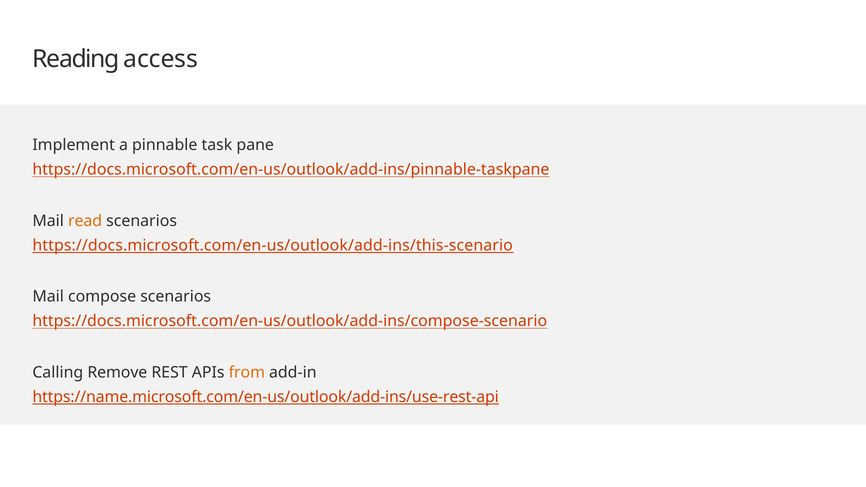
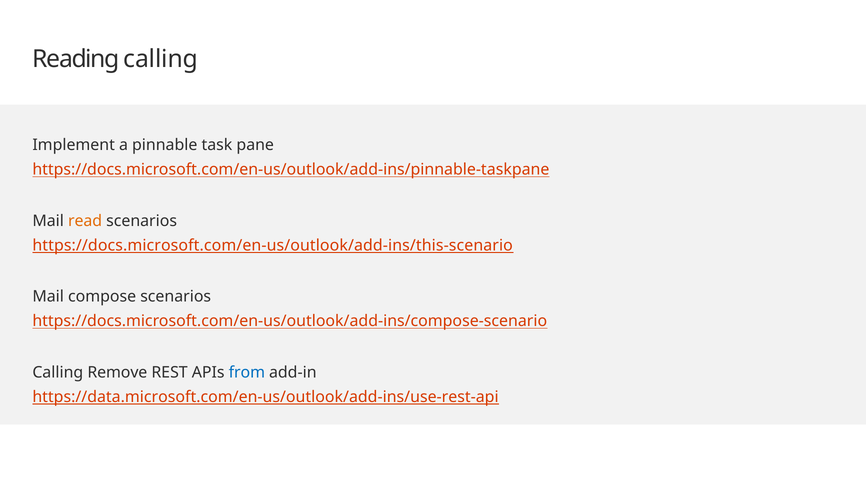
Reading access: access -> calling (161, 59)
from colour: orange -> blue (247, 373)
https://name.microsoft.com/en-us/outlook/add-ins/use-rest-api: https://name.microsoft.com/en-us/outlook/add-ins/use-rest-api -> https://data.microsoft.com/en-us/outlook/add-ins/use-rest-api (266, 397)
